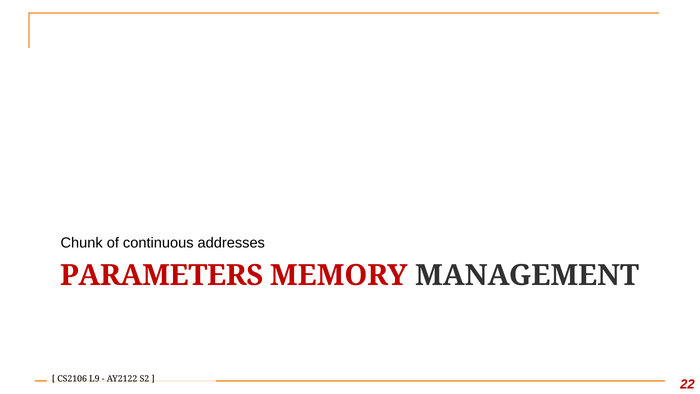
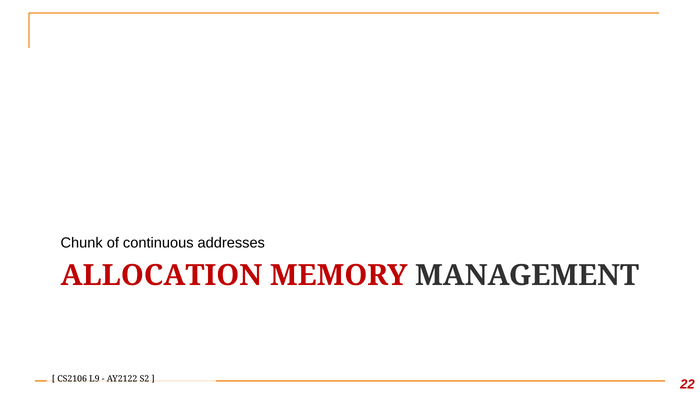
PARAMETERS: PARAMETERS -> ALLOCATION (161, 275)
